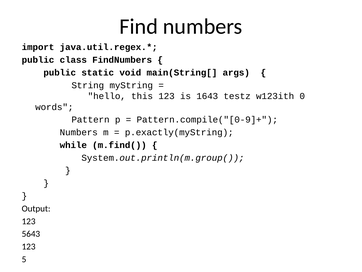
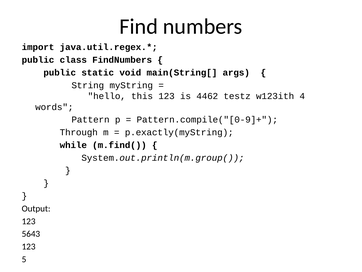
1643: 1643 -> 4462 (207, 96)
0: 0 -> 4 (302, 96)
Numbers: Numbers -> Through (79, 132)
